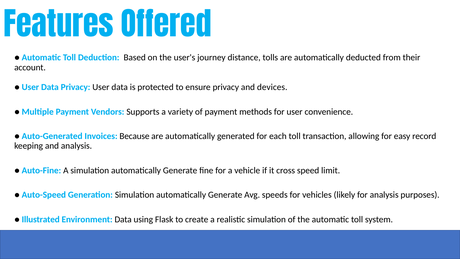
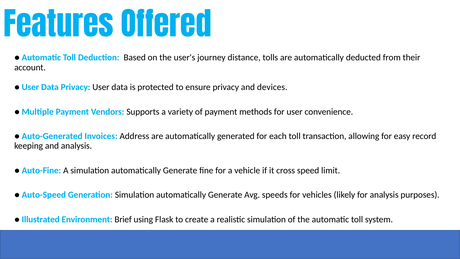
Because: Because -> Address (134, 136)
Environment Data: Data -> Brief (123, 219)
